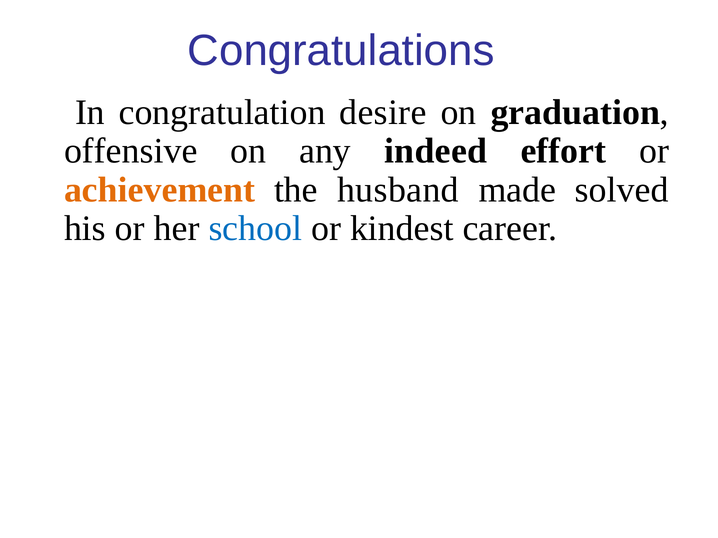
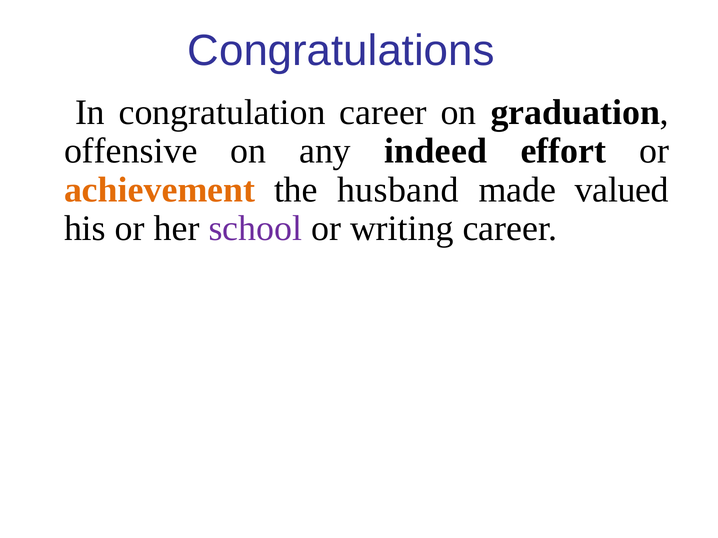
congratulation desire: desire -> career (383, 113)
solved: solved -> valued (622, 190)
school colour: blue -> purple (255, 229)
kindest: kindest -> writing (402, 229)
